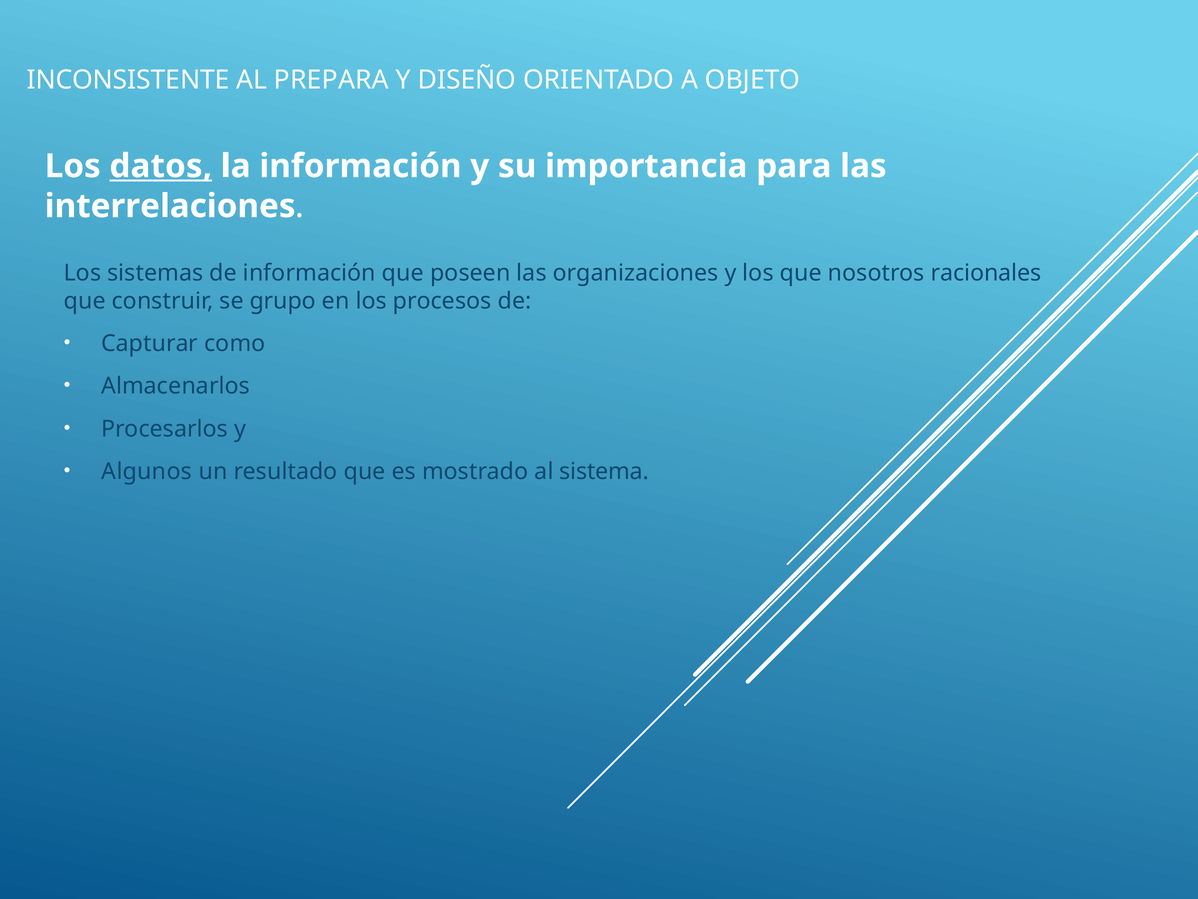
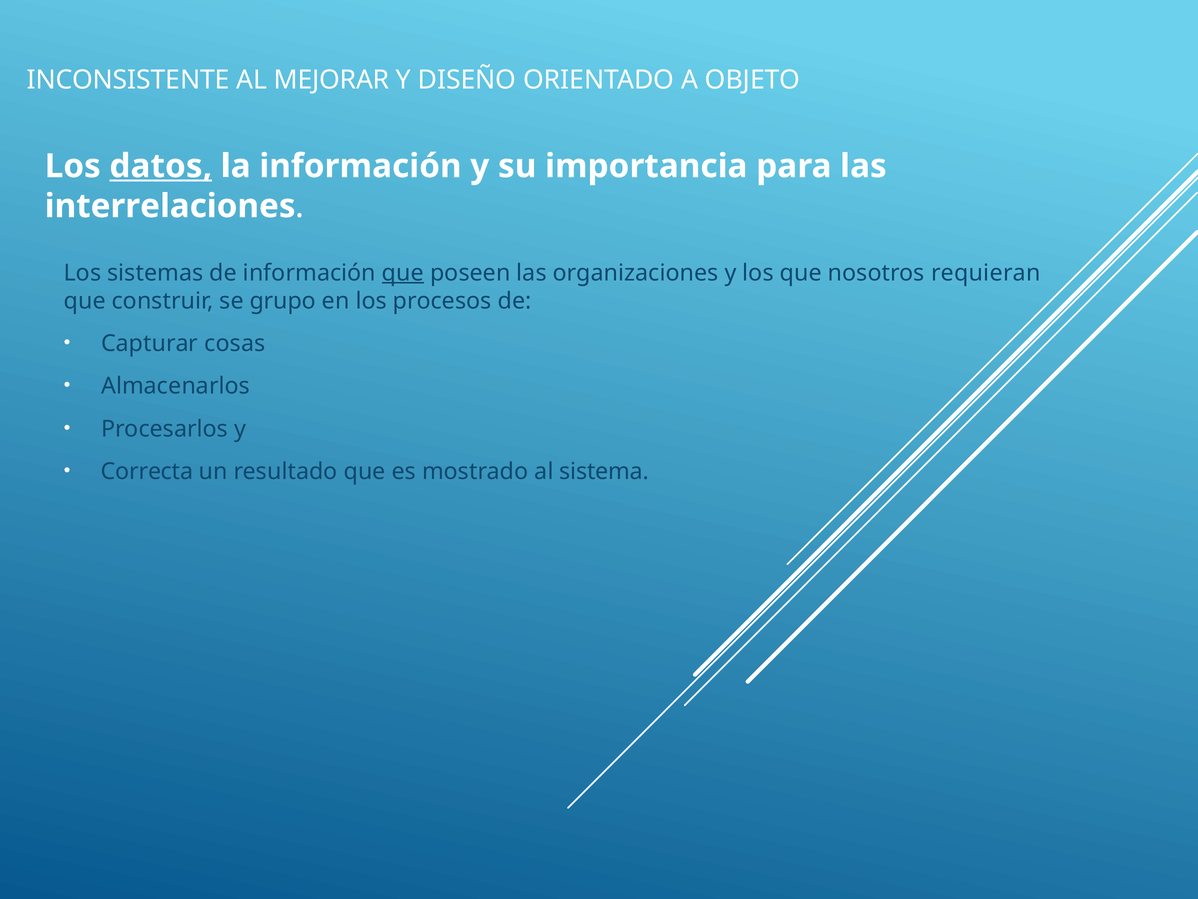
PREPARA: PREPARA -> MEJORAR (332, 80)
que underline: none -> present (403, 273)
racionales: racionales -> requieran (986, 273)
como: como -> cosas (235, 343)
Algunos: Algunos -> Correcta (147, 471)
